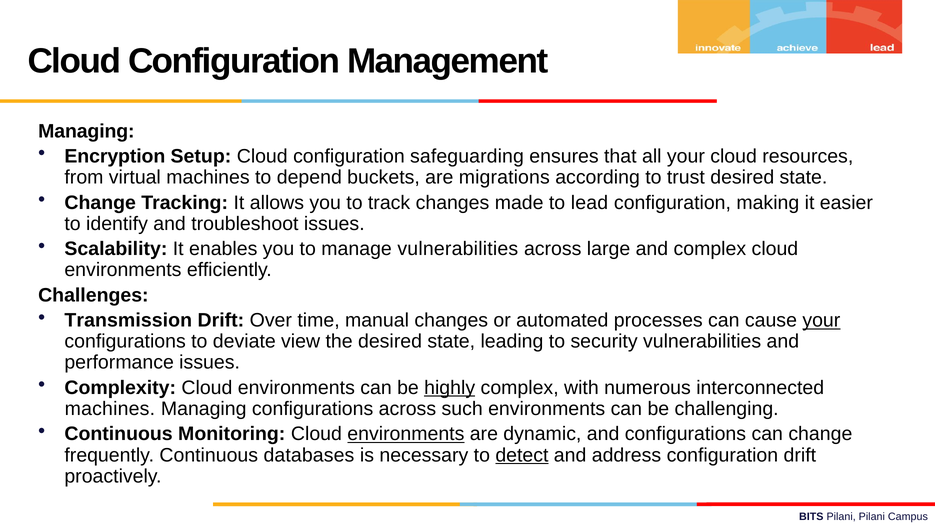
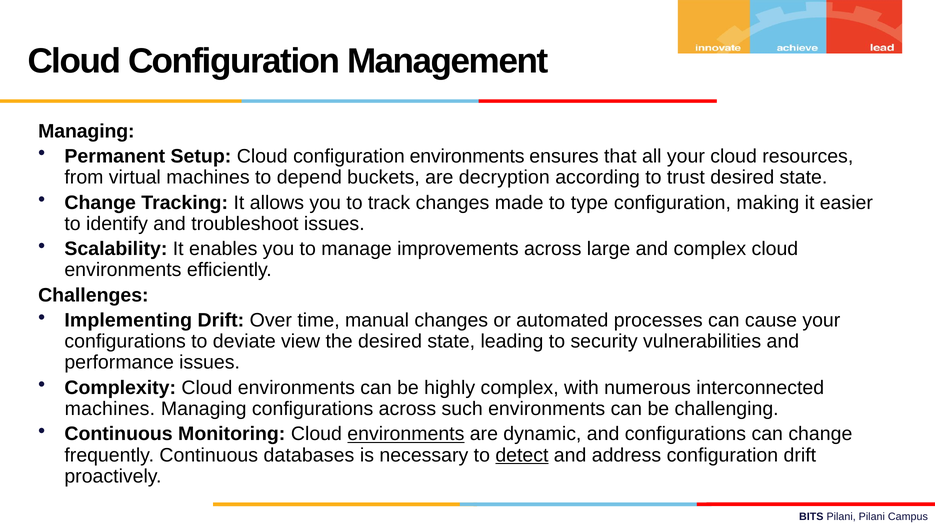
Encryption: Encryption -> Permanent (115, 156)
configuration safeguarding: safeguarding -> environments (467, 156)
migrations: migrations -> decryption (504, 177)
lead: lead -> type (589, 203)
manage vulnerabilities: vulnerabilities -> improvements (458, 249)
Transmission: Transmission -> Implementing (128, 320)
your underline: present -> none (821, 320)
highly underline: present -> none (450, 388)
